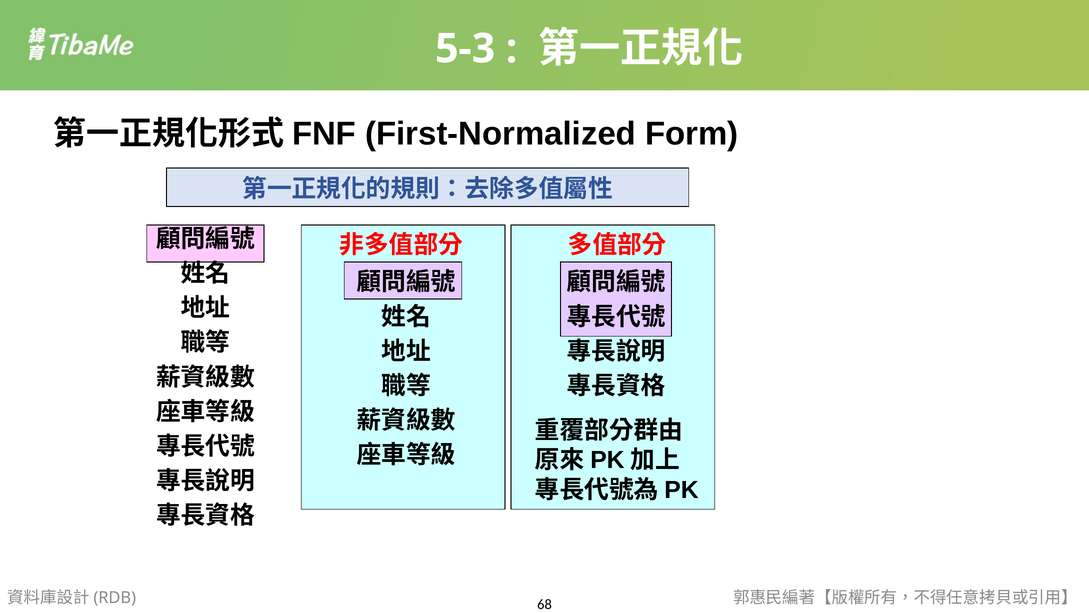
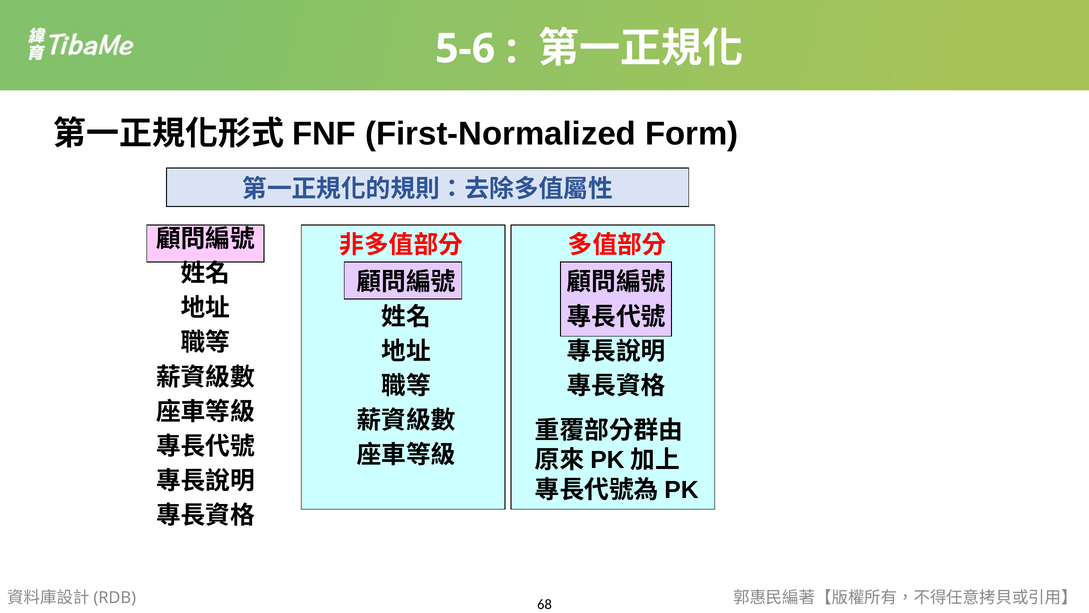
5-3: 5-3 -> 5-6 (465, 49)
